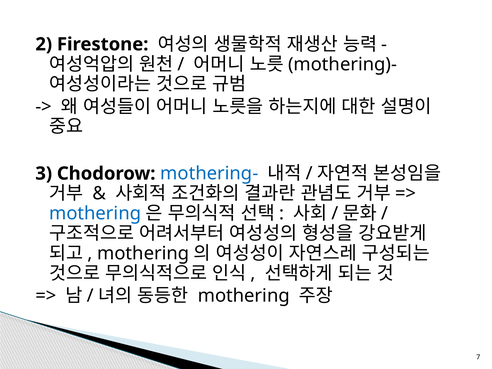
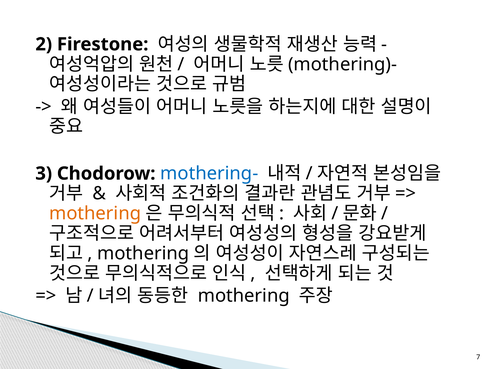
mothering colour: blue -> orange (95, 213)
